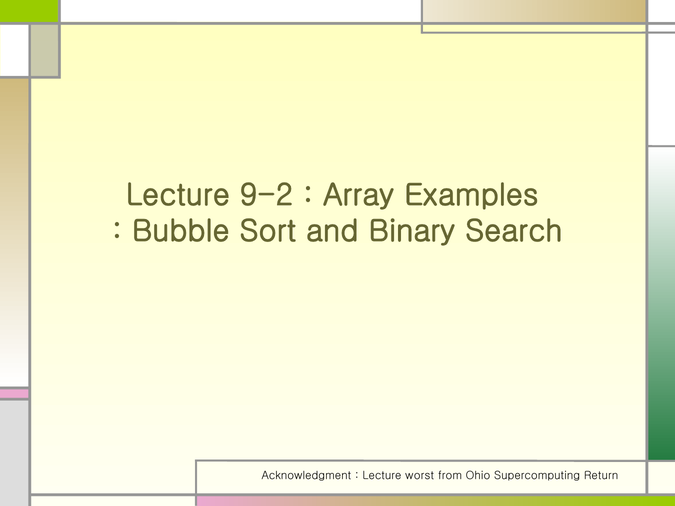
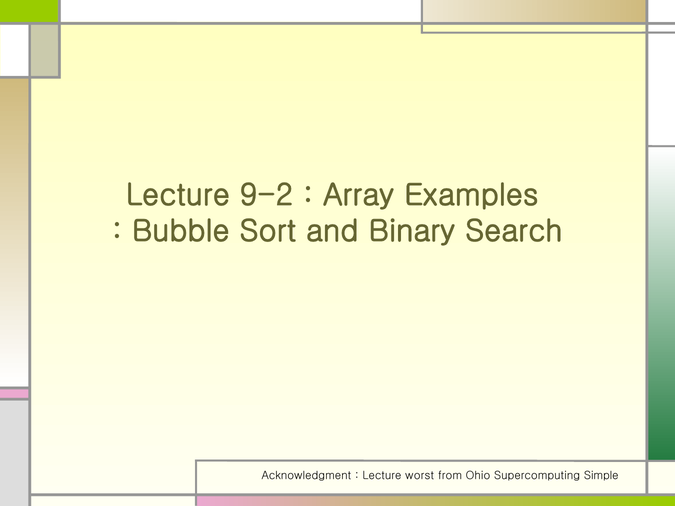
Return: Return -> Simple (601, 476)
